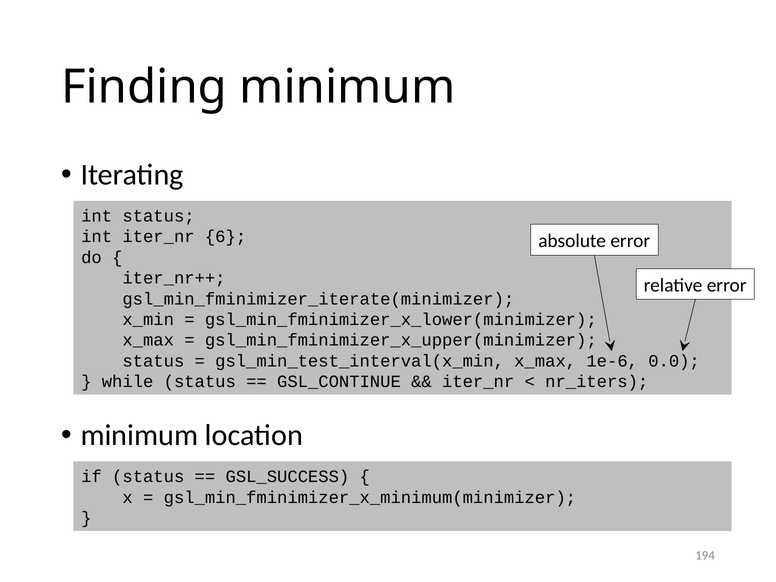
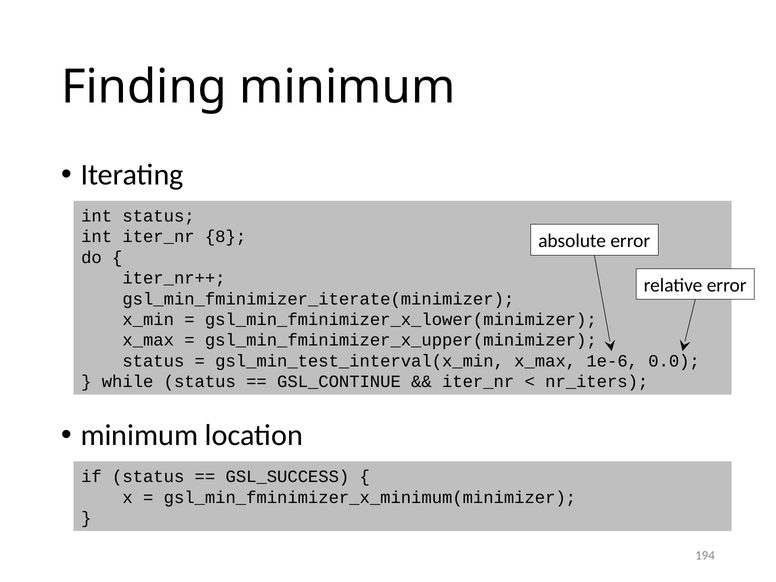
6: 6 -> 8 (226, 237)
